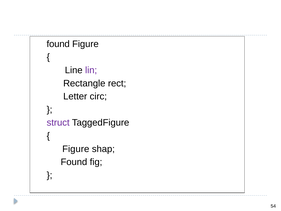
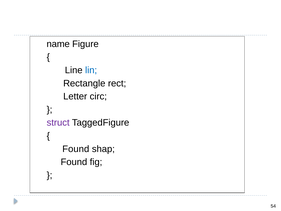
found: found -> name (58, 44)
lin colour: purple -> blue (91, 70)
Figure: Figure -> Found (76, 149)
